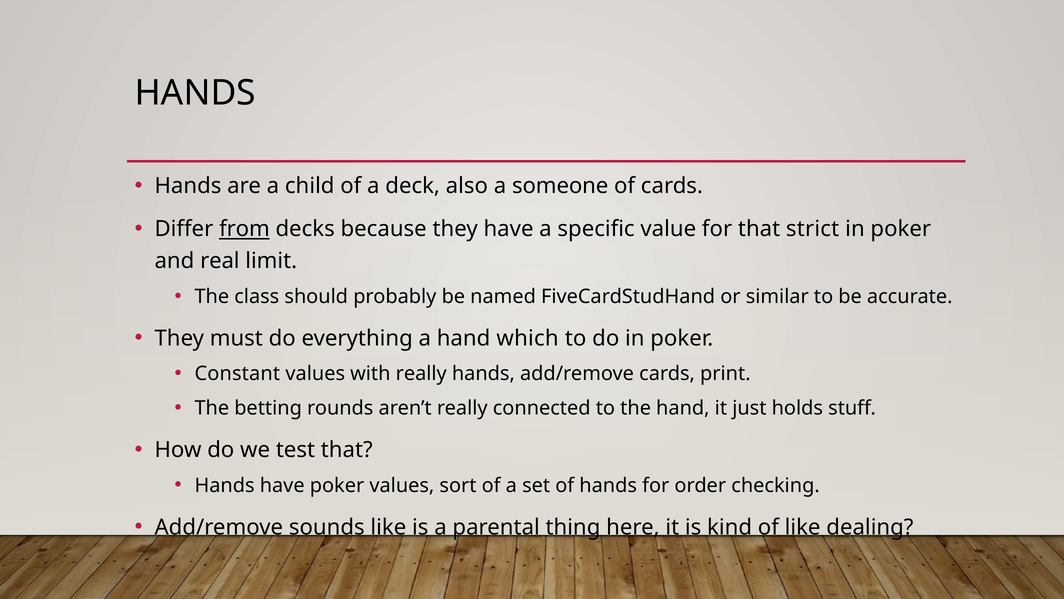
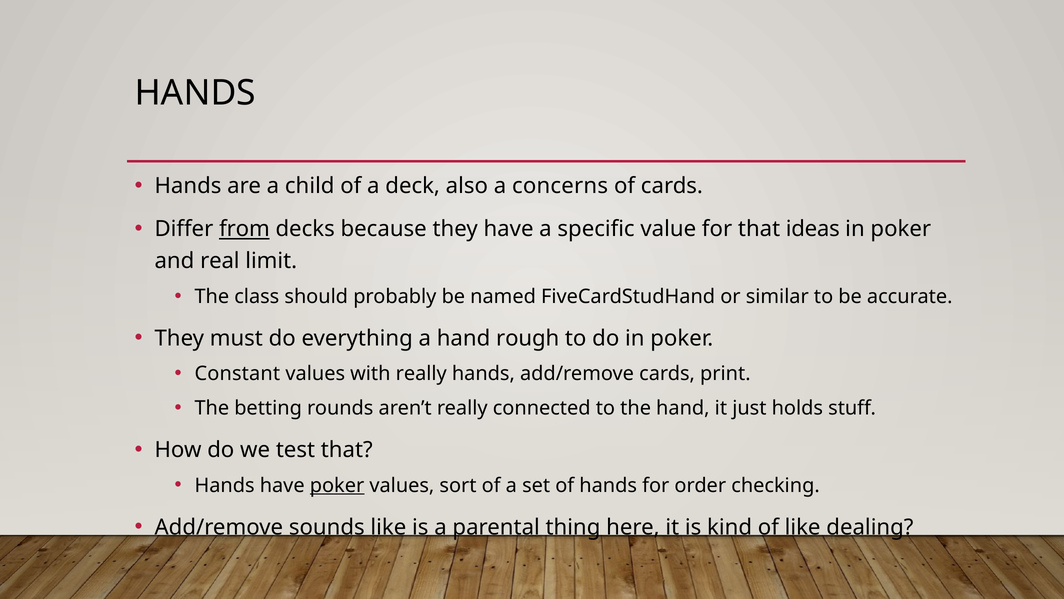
someone: someone -> concerns (560, 186)
strict: strict -> ideas (813, 229)
which: which -> rough (528, 338)
poker underline: none -> present (337, 485)
